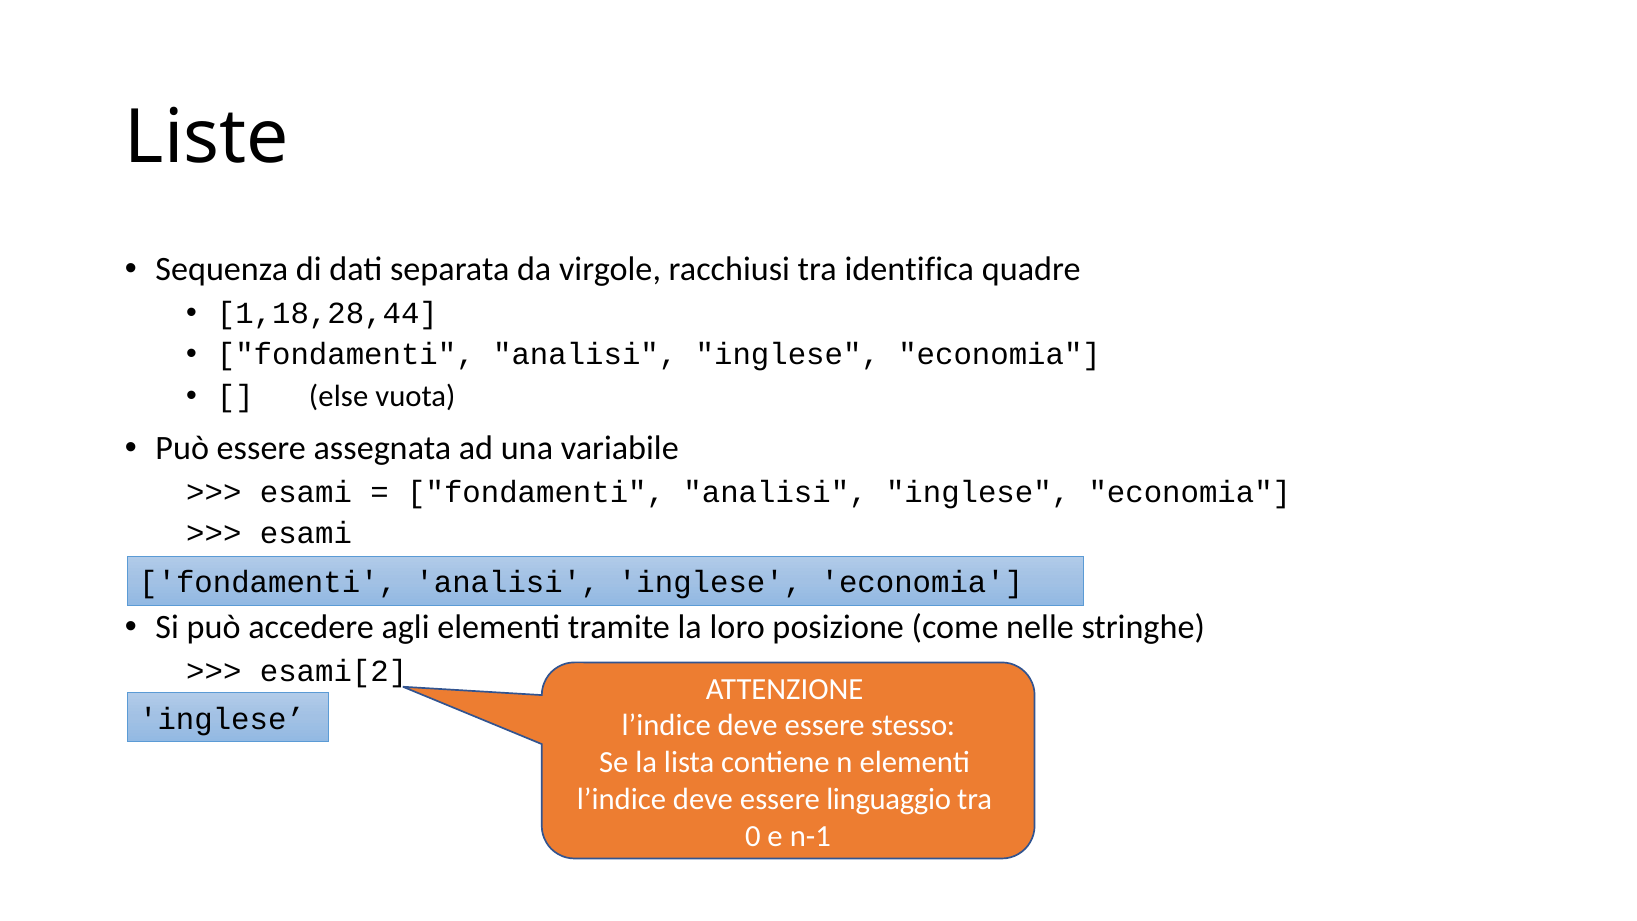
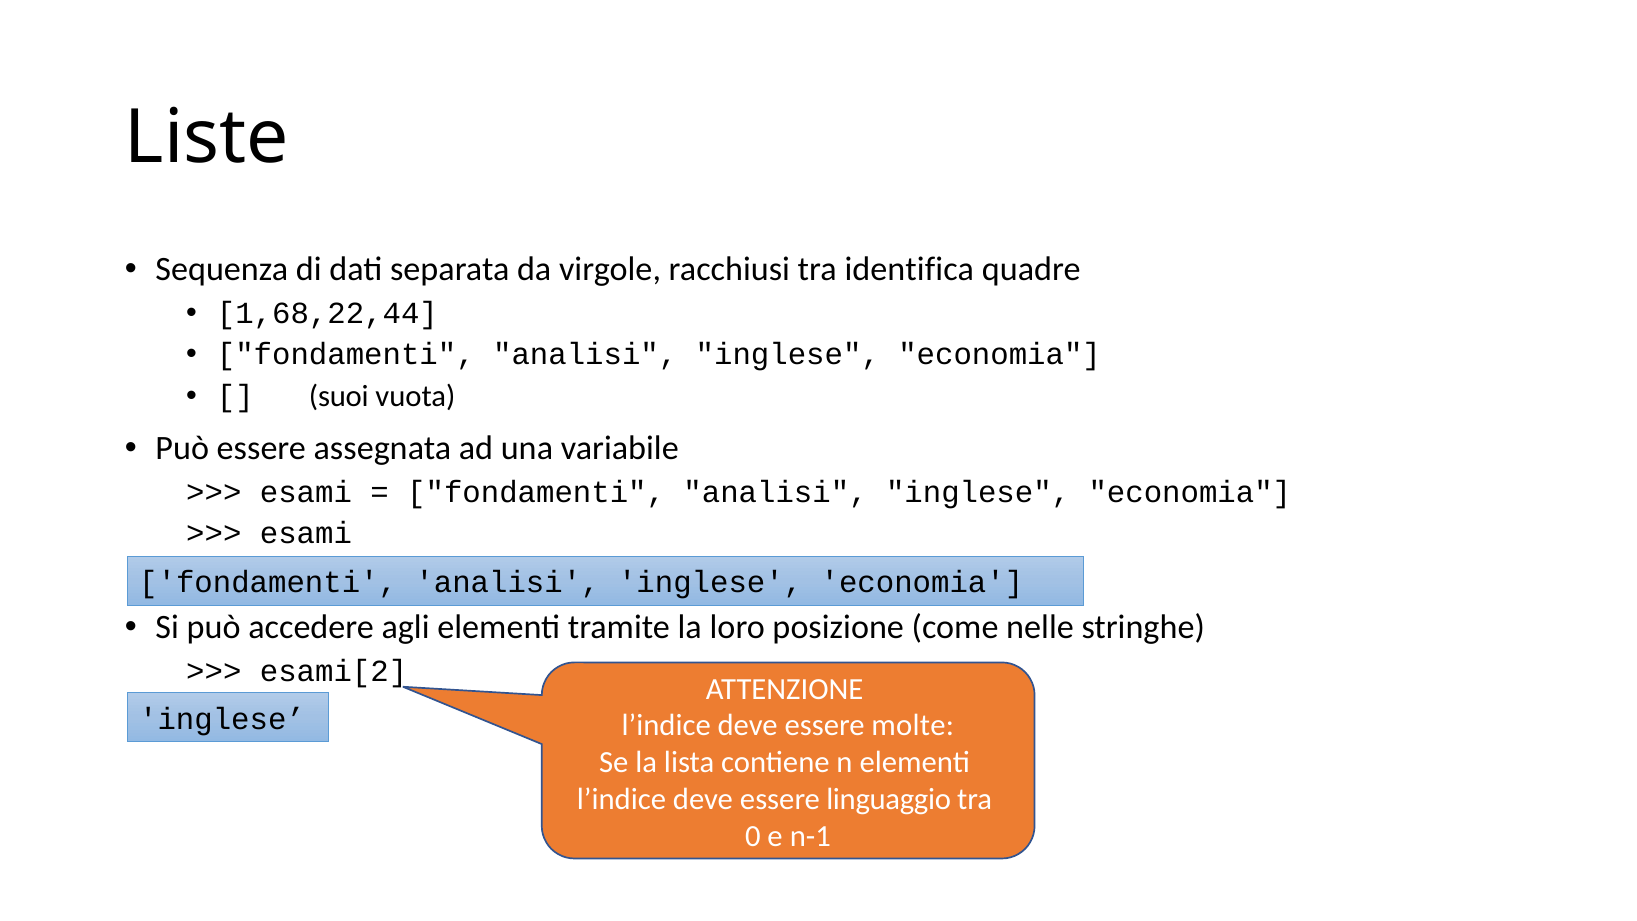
1,18,28,44: 1,18,28,44 -> 1,68,22,44 (327, 313)
else: else -> suoi (339, 396)
stesso: stesso -> molte (913, 726)
